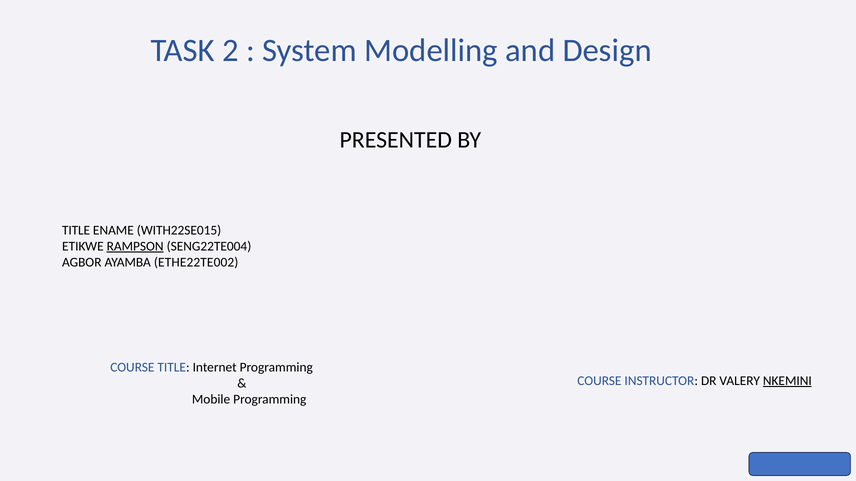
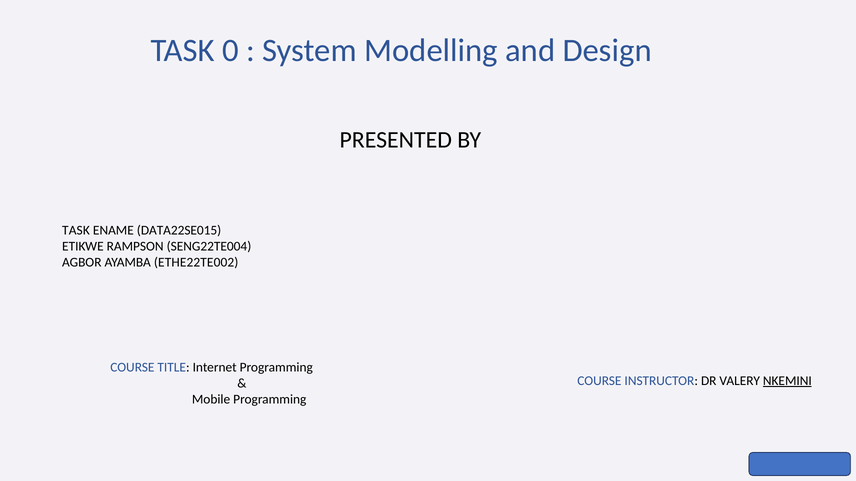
2: 2 -> 0 (230, 51)
TITLE: TITLE -> TASK (76, 230)
WITH22SE015: WITH22SE015 -> DATA22SE015 (179, 230)
RAMPSON underline: present -> none (135, 246)
